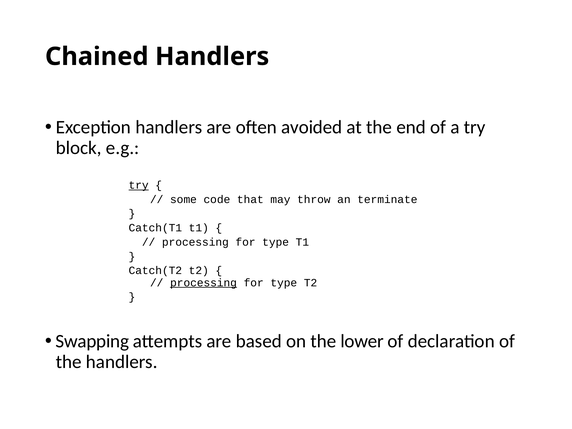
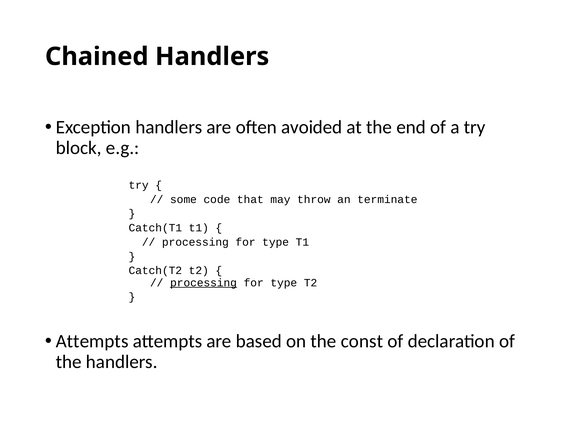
try underline: present -> none (139, 185)
Swapping: Swapping -> Attempts (92, 341)
lower: lower -> const (362, 341)
